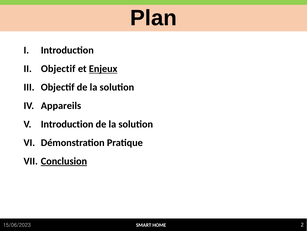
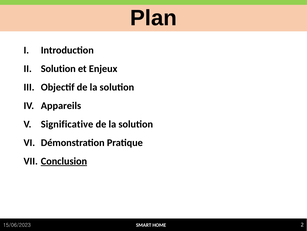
Objectif: Objectif -> Solution (58, 69)
Enjeux underline: present -> none (103, 69)
Introduction: Introduction -> Significative (67, 124)
